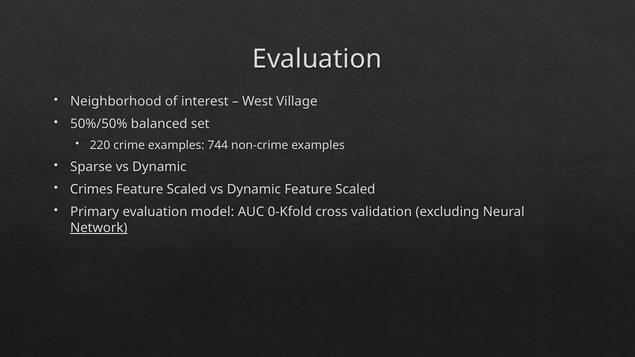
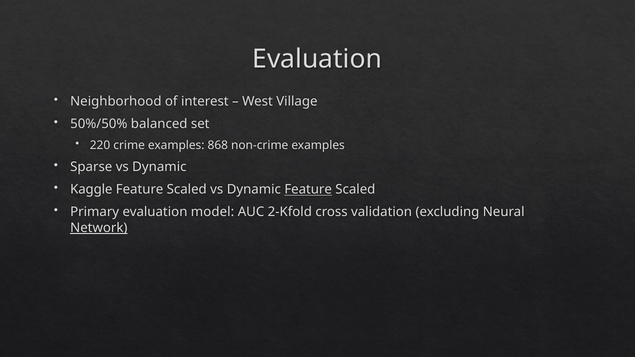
744: 744 -> 868 (218, 145)
Crimes: Crimes -> Kaggle (91, 190)
Feature underline: none -> present (308, 190)
0-Kfold: 0-Kfold -> 2-Kfold (290, 212)
